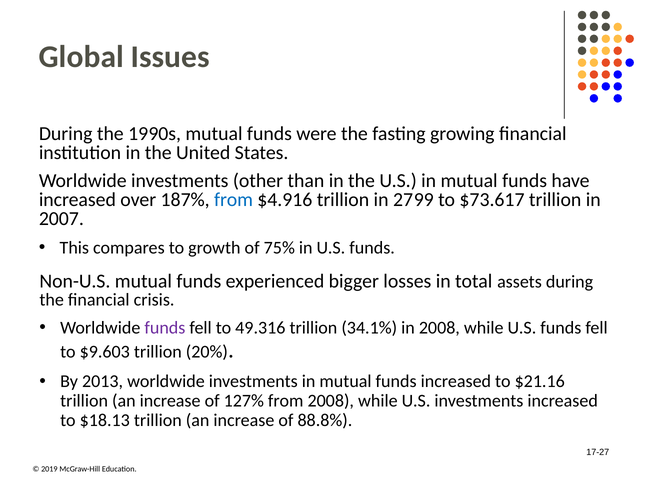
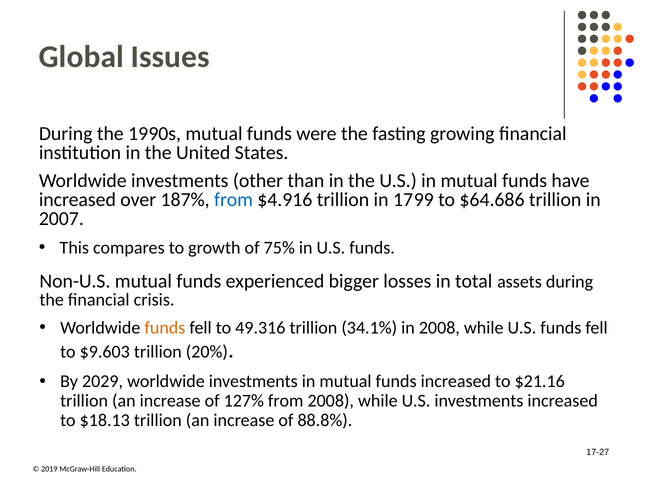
27: 27 -> 17 (403, 200)
$73.617: $73.617 -> $64.686 (492, 200)
funds colour: purple -> orange (165, 328)
2013: 2013 -> 2029 (103, 381)
